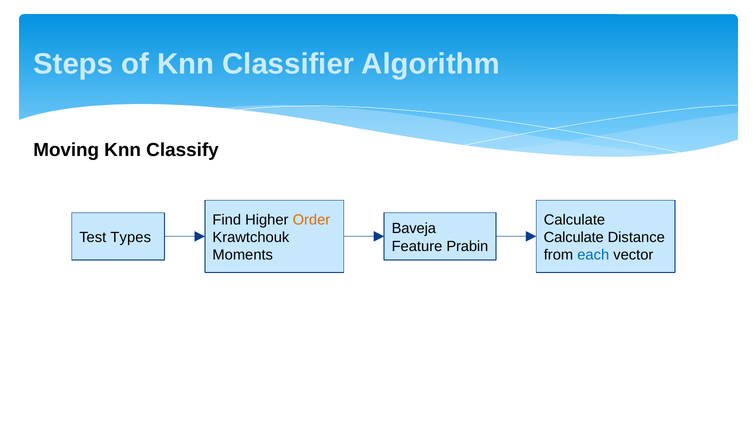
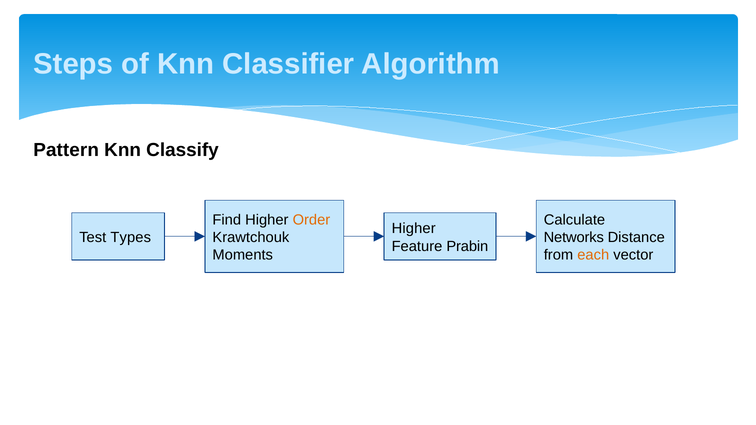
Moving: Moving -> Pattern (66, 150)
Baveja: Baveja -> Higher (414, 229)
Calculate: Calculate -> Networks (574, 238)
each colour: blue -> orange (593, 255)
